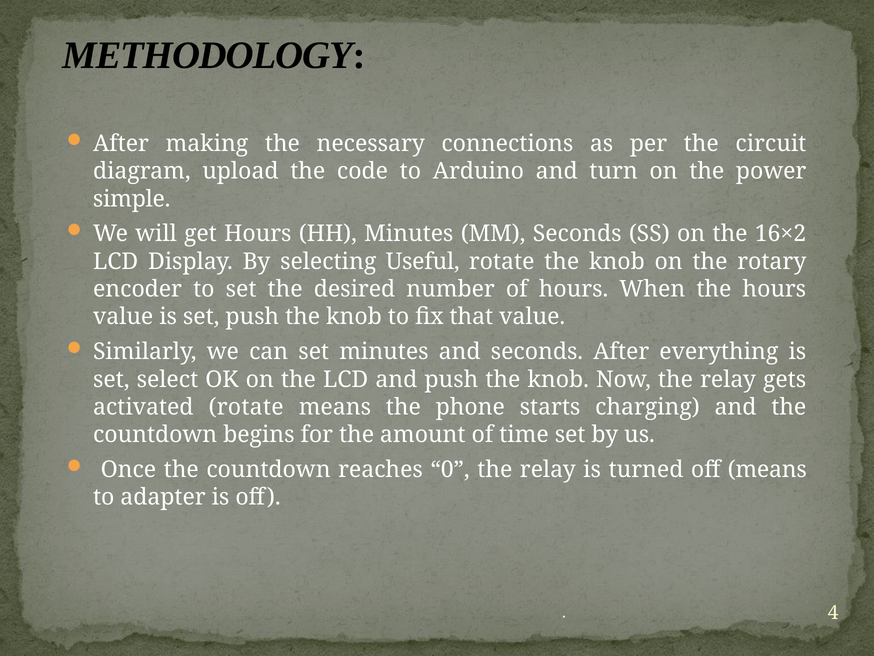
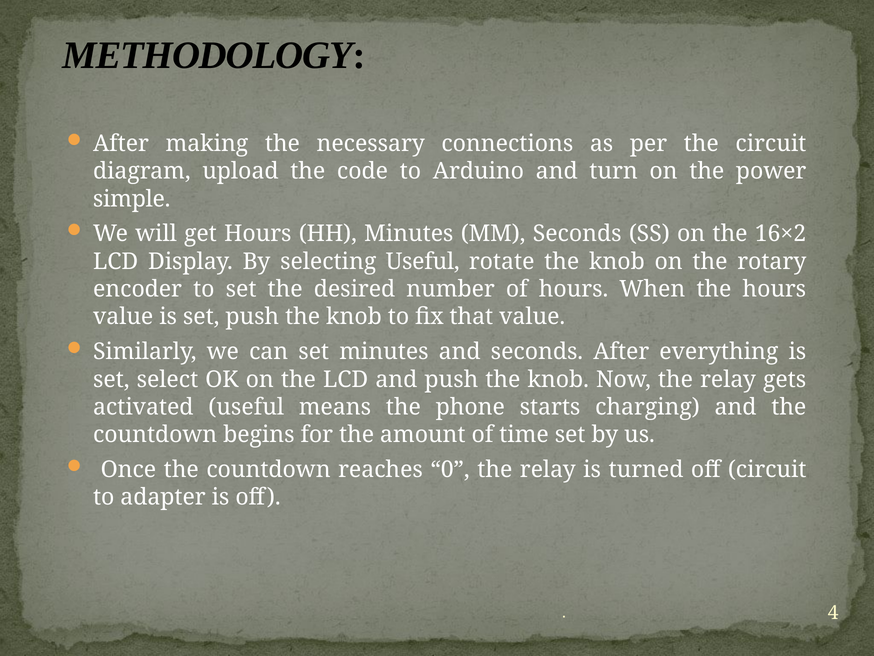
activated rotate: rotate -> useful (246, 407)
off means: means -> circuit (767, 469)
